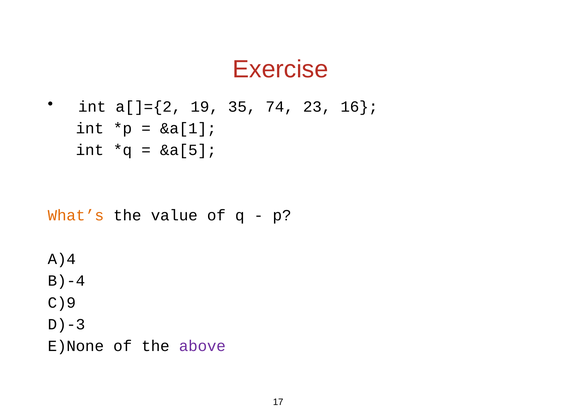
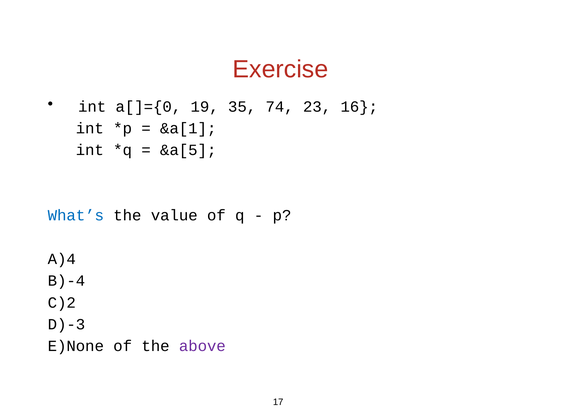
a[]={2: a[]={2 -> a[]={0 (148, 107)
What’s colour: orange -> blue (76, 216)
C)9: C)9 -> C)2 (62, 303)
